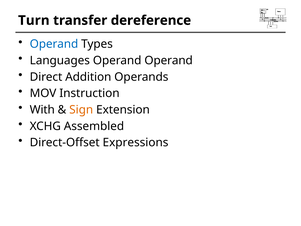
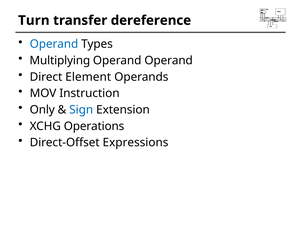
Languages: Languages -> Multiplying (60, 60)
Addition: Addition -> Element (88, 77)
With: With -> Only (42, 110)
Sign colour: orange -> blue (81, 110)
Assembled: Assembled -> Operations (94, 126)
